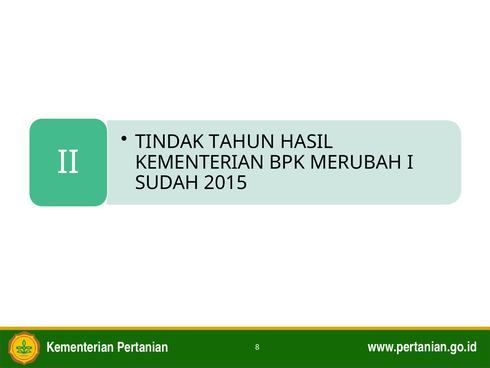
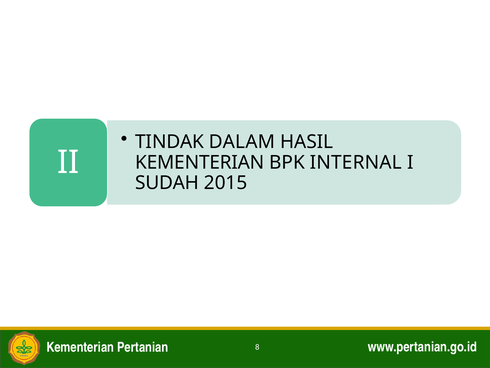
TAHUN: TAHUN -> DALAM (242, 142)
MERUBAH: MERUBAH -> INTERNAL (356, 162)
